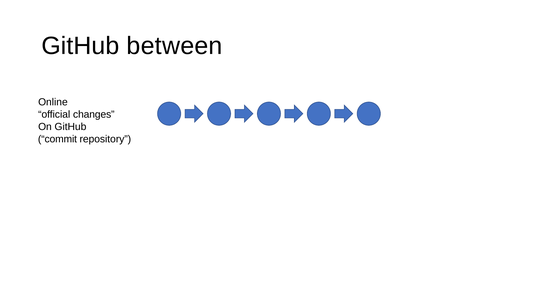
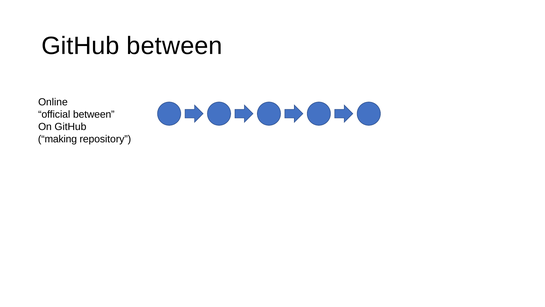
official changes: changes -> between (94, 114)
commit: commit -> making (57, 139)
